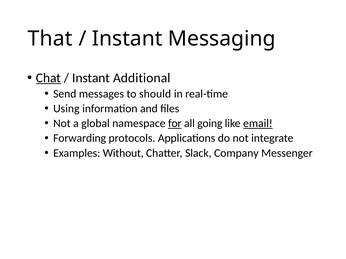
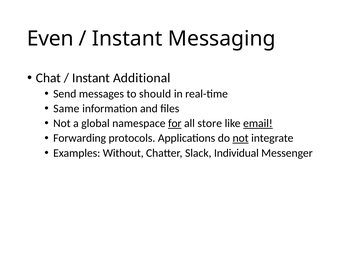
That: That -> Even (50, 39)
Chat underline: present -> none (48, 78)
Using: Using -> Same (66, 109)
going: going -> store (210, 124)
not underline: none -> present (241, 138)
Company: Company -> Individual (236, 153)
